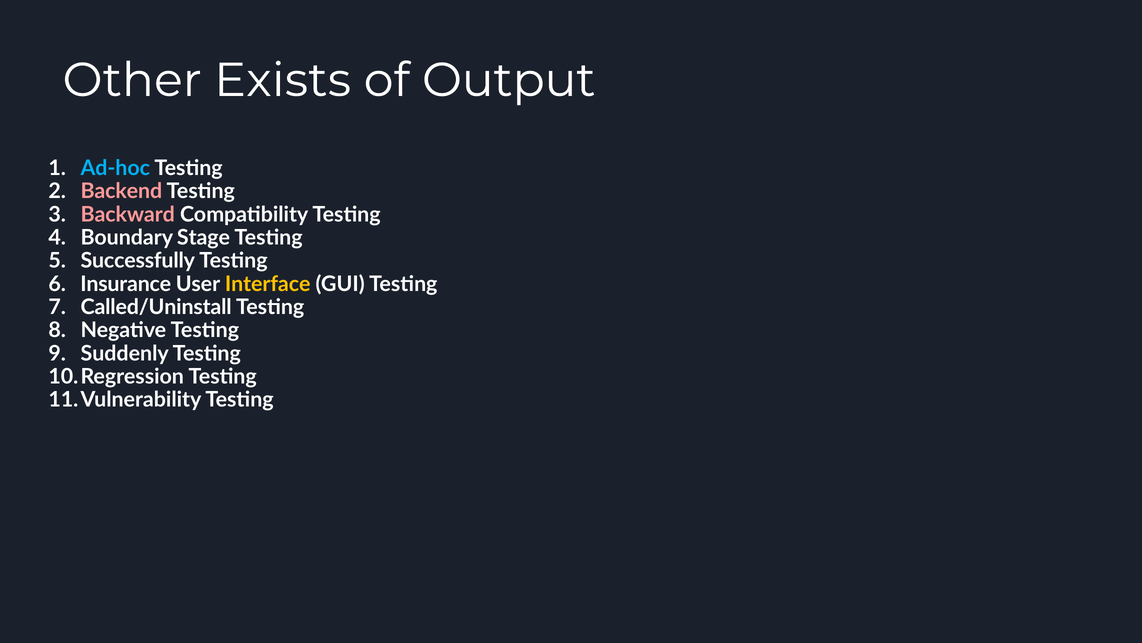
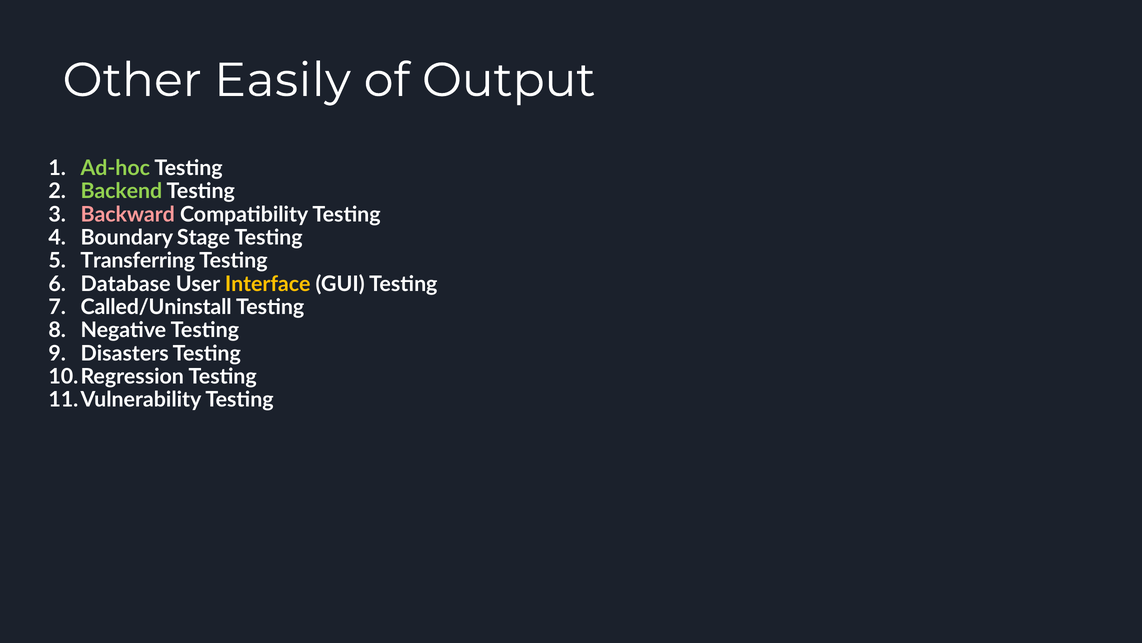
Exists: Exists -> Easily (283, 80)
Ad-hoc colour: light blue -> light green (115, 168)
Backend colour: pink -> light green (121, 191)
Successfully: Successfully -> Transferring (138, 261)
Insurance: Insurance -> Database (126, 284)
Suddenly: Suddenly -> Disasters (125, 353)
